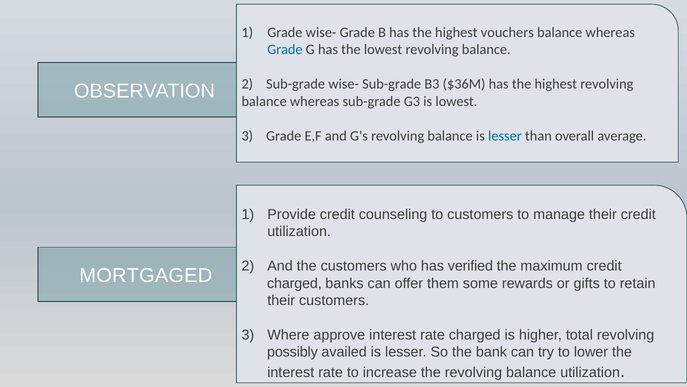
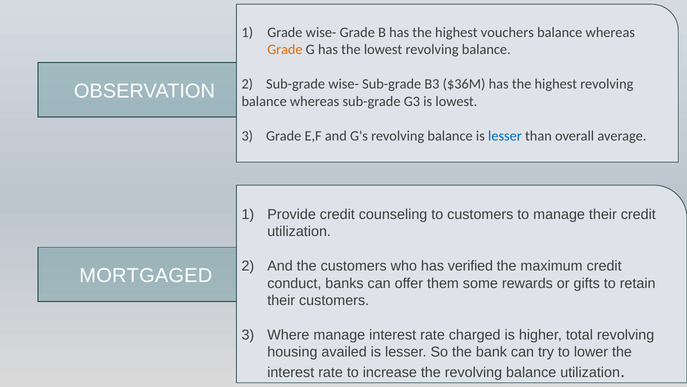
Grade colour: blue -> orange (285, 50)
charged: charged -> conduct (294, 283)
Where approve: approve -> manage (339, 335)
possibly: possibly -> housing (292, 352)
